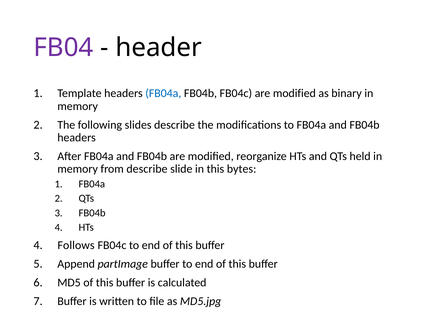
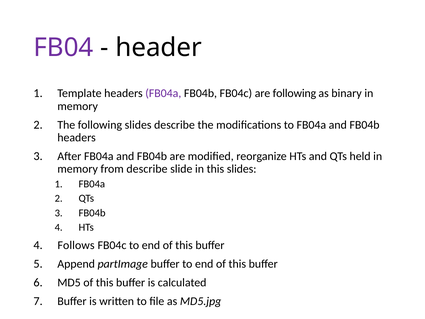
FB04a colour: blue -> purple (163, 93)
FB04c are modified: modified -> following (294, 93)
this bytes: bytes -> slides (242, 169)
